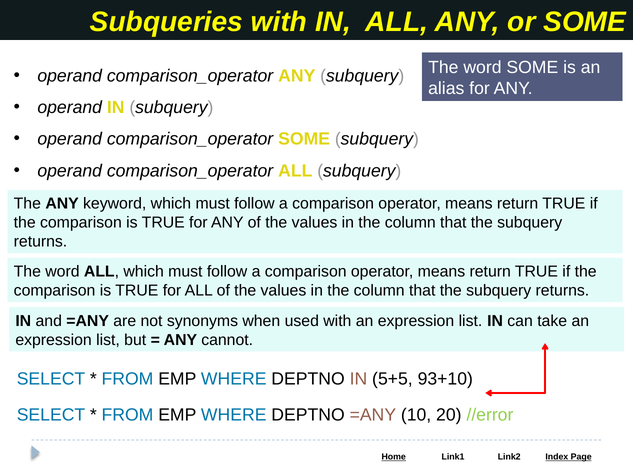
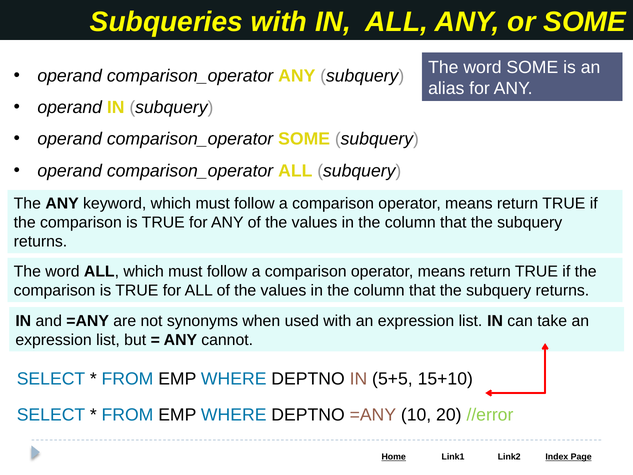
93+10: 93+10 -> 15+10 (445, 379)
